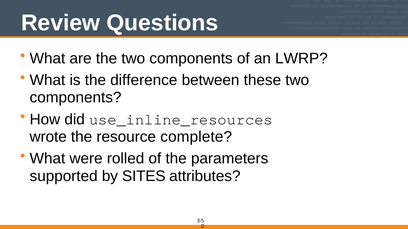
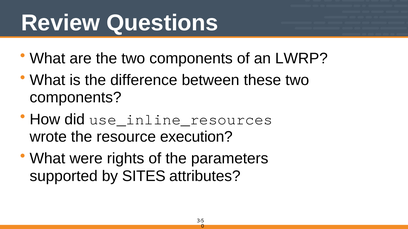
complete: complete -> execution (196, 137)
rolled: rolled -> rights (126, 159)
